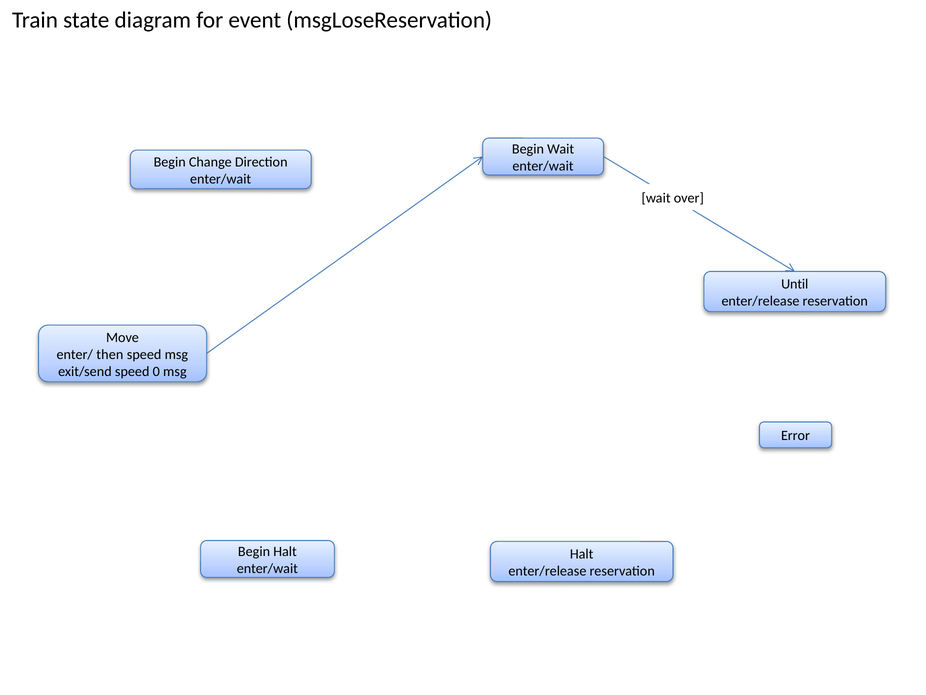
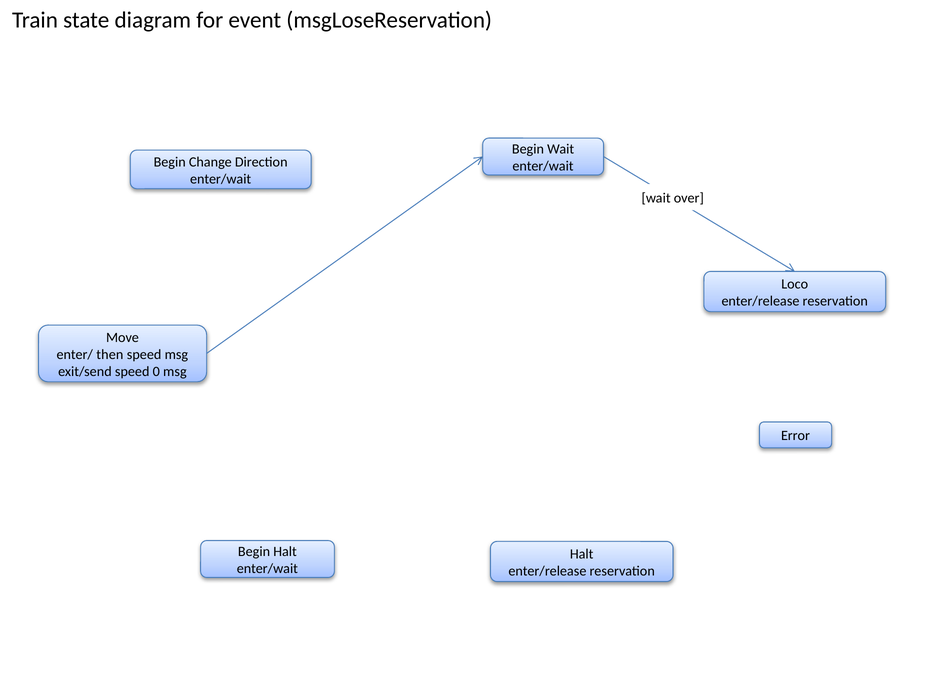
Until: Until -> Loco (795, 284)
